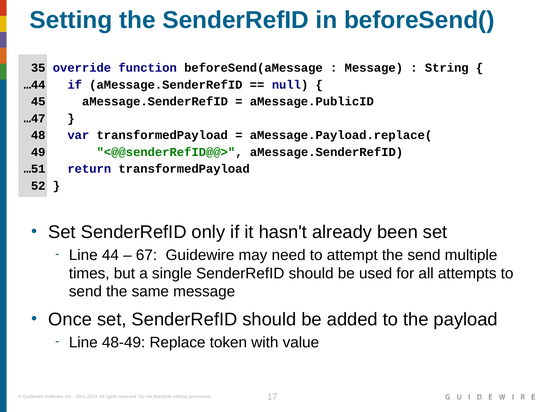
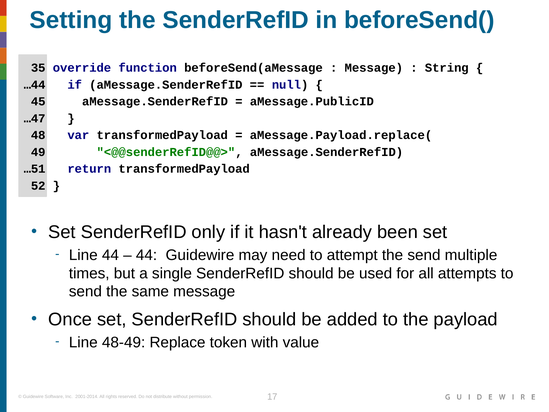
67: 67 -> 44 (147, 255)
